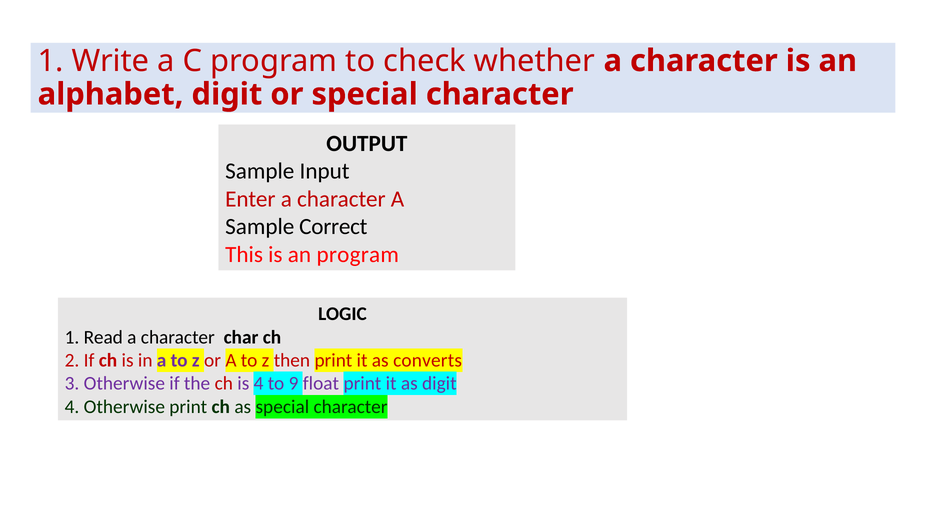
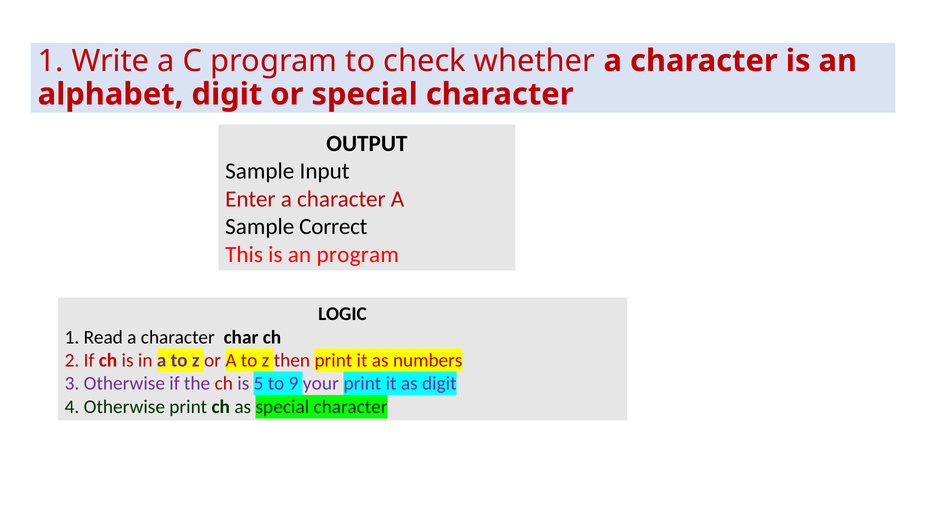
converts: converts -> numbers (428, 360)
is 4: 4 -> 5 (259, 383)
float: float -> your (321, 383)
